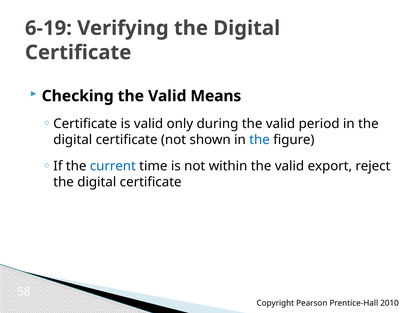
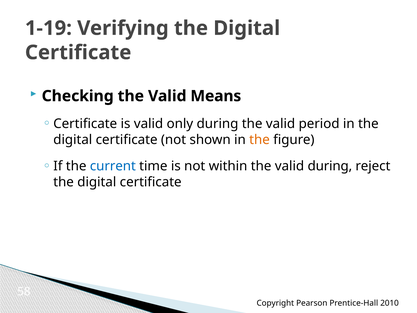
6-19: 6-19 -> 1-19 (48, 28)
the colour: blue -> orange (260, 140)
valid export: export -> during (330, 166)
